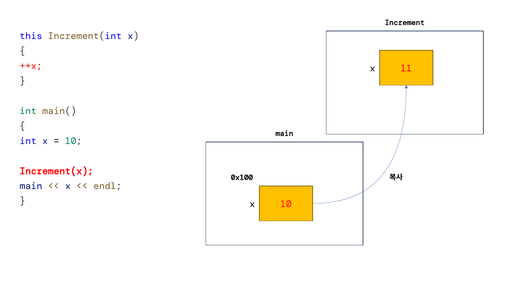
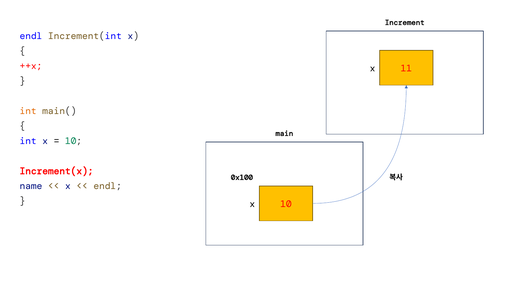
this: this -> endl (31, 36)
int colour: green -> orange (28, 111)
main: main -> name (31, 186)
